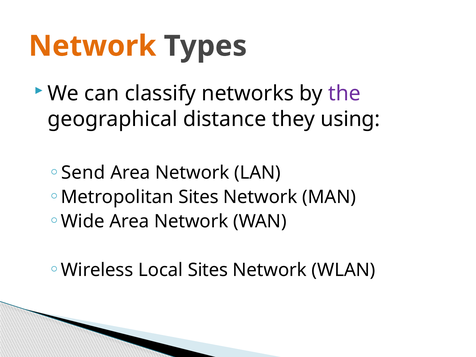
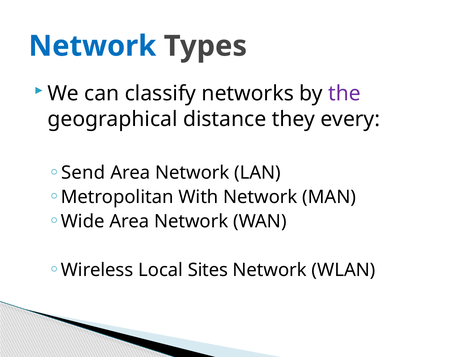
Network colour: orange -> blue (92, 46)
using: using -> every (350, 119)
Metropolitan Sites: Sites -> With (198, 197)
